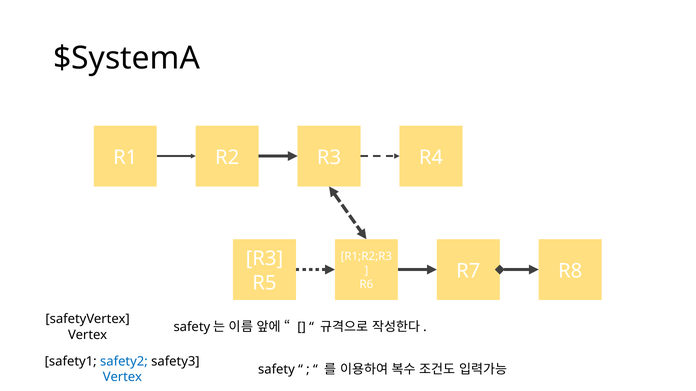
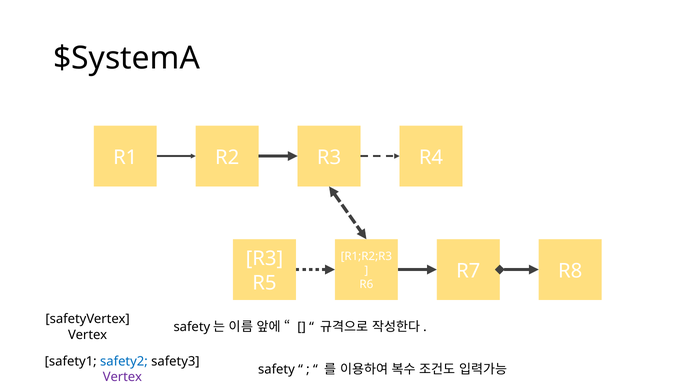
Vertex colour: blue -> purple (122, 377)
